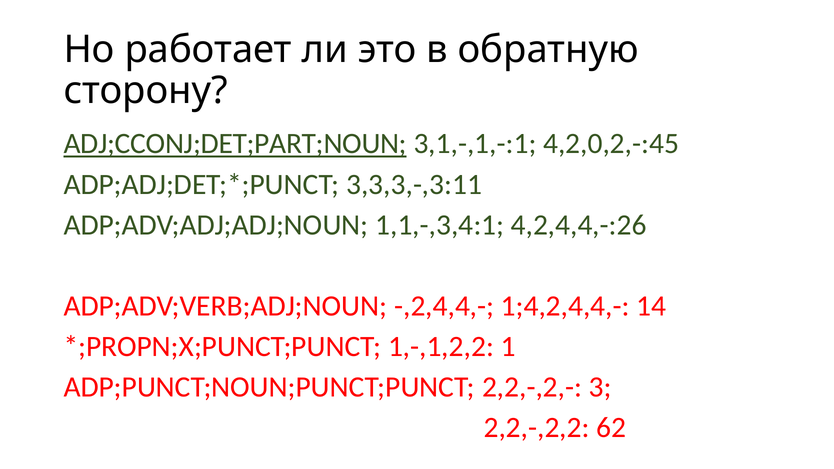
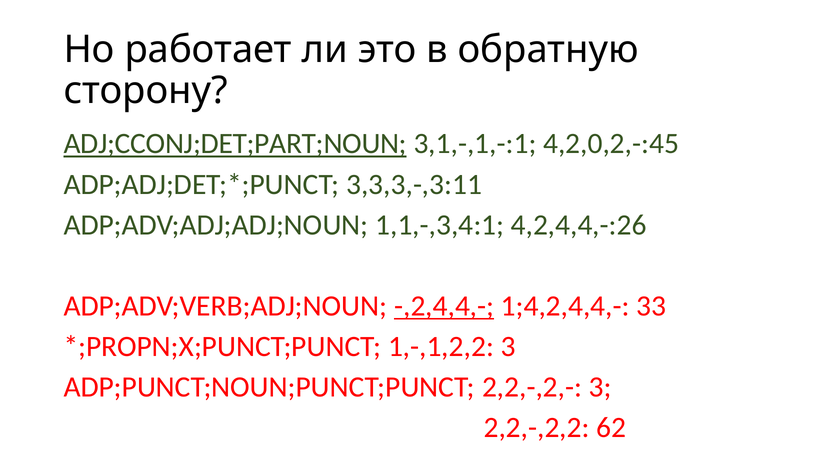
-,2,4,4,- underline: none -> present (444, 306)
14: 14 -> 33 (651, 306)
1,-,1,2,2 1: 1 -> 3 (508, 347)
